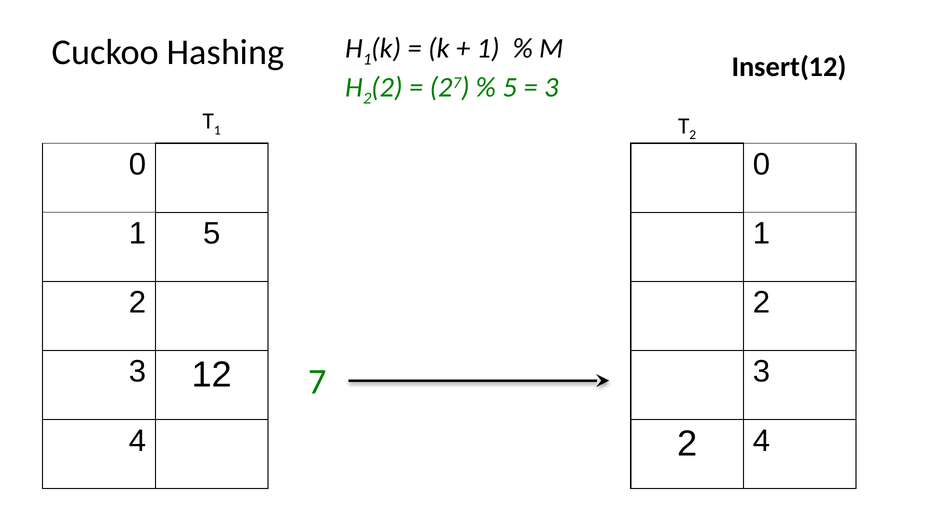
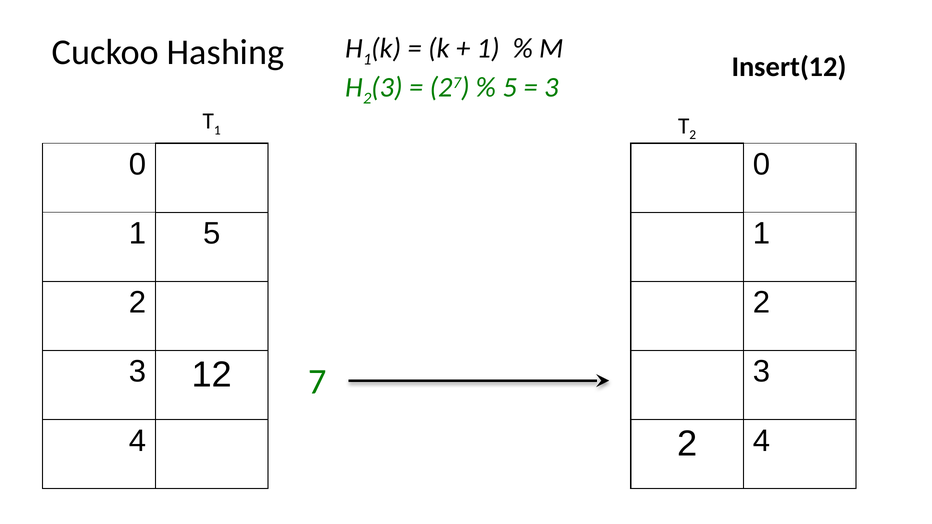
2: 2 -> 3 (387, 87)
